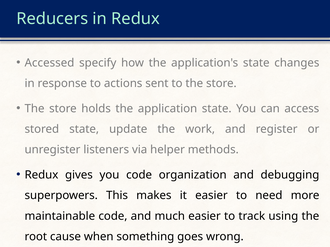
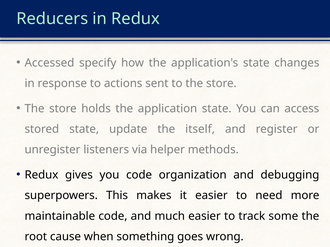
work: work -> itself (200, 129)
using: using -> some (283, 216)
